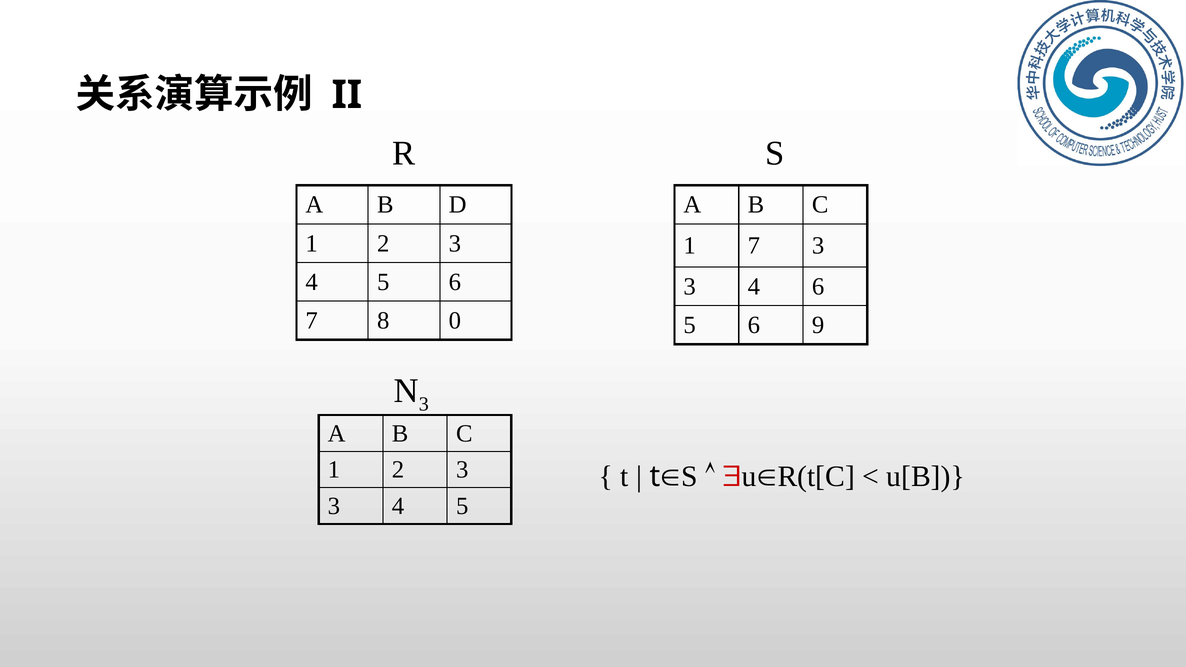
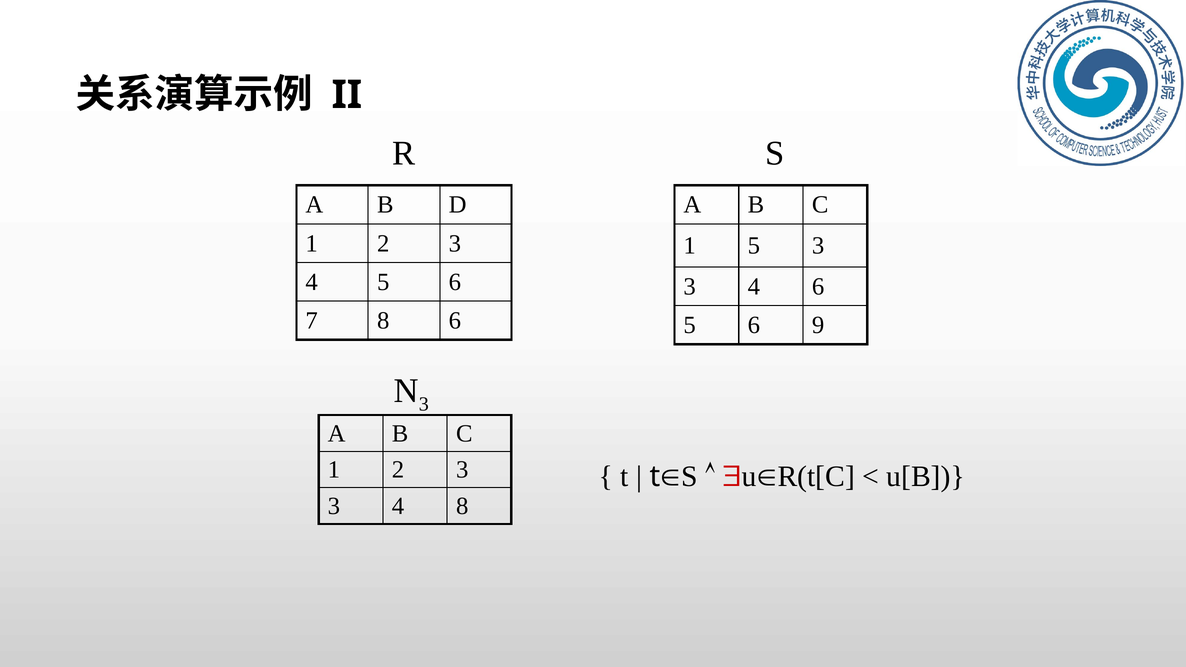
1 7: 7 -> 5 (754, 246)
8 0: 0 -> 6 (455, 321)
5: 5 -> 8 (462, 506)
